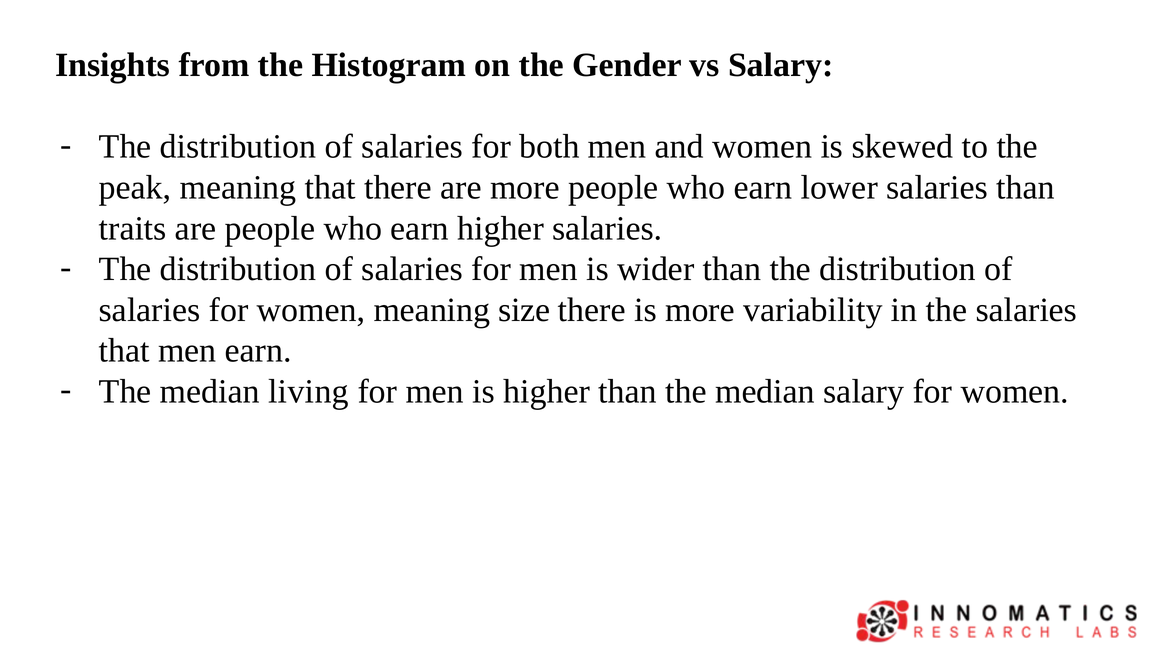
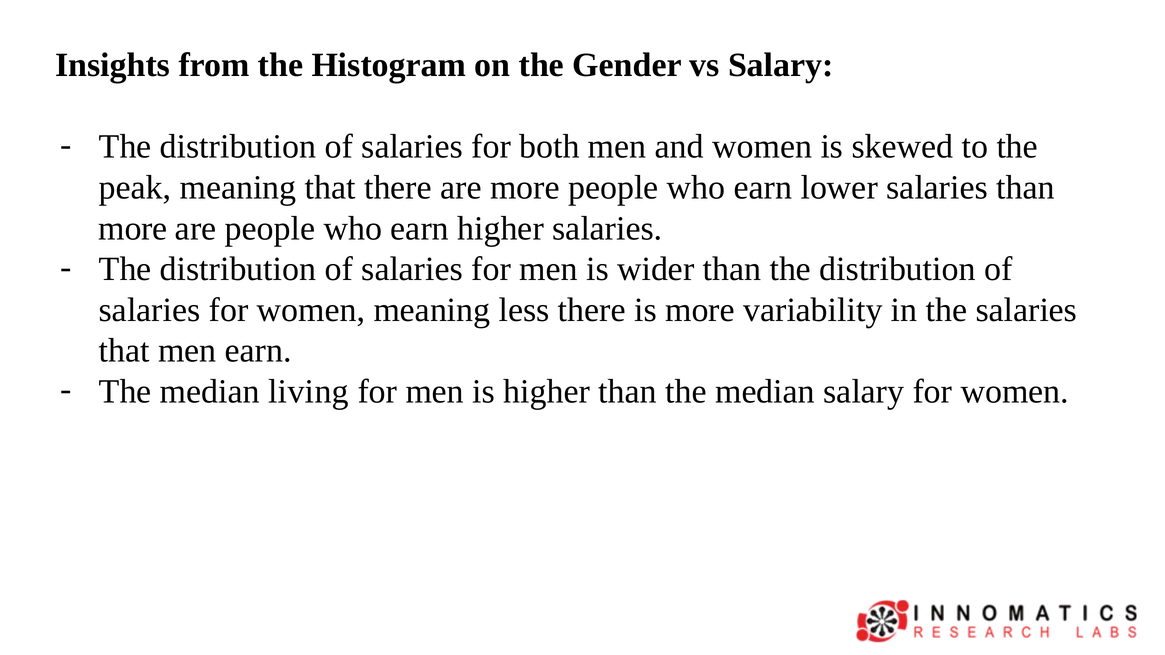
traits: traits -> more (133, 228)
size: size -> less (524, 310)
